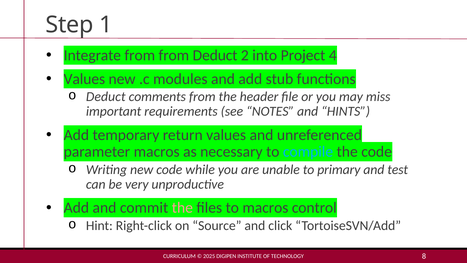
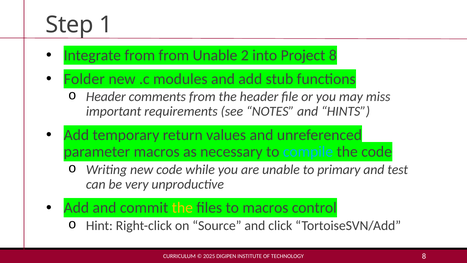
from Deduct: Deduct -> Unable (215, 55)
Project 4: 4 -> 8 (333, 55)
Values: Values -> Folder (84, 79)
Deduct: Deduct -> Header (106, 97)
the colour: pink -> yellow (182, 208)
